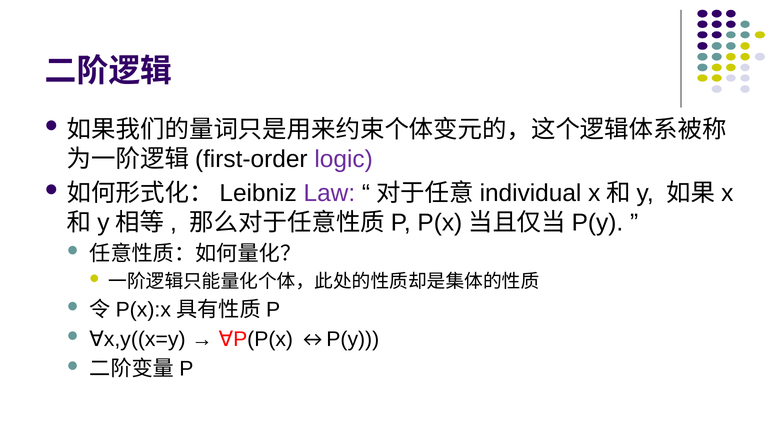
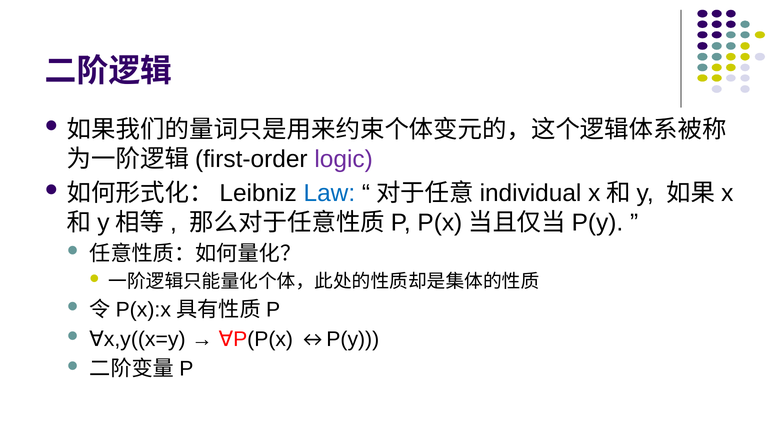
Law colour: purple -> blue (329, 193)
